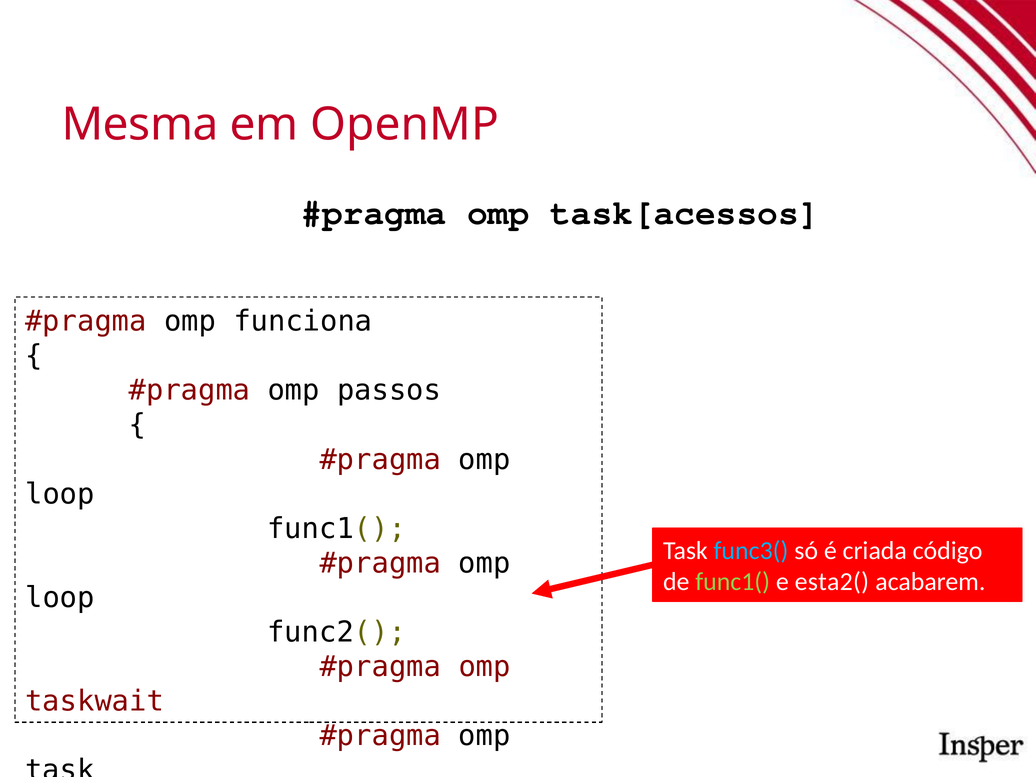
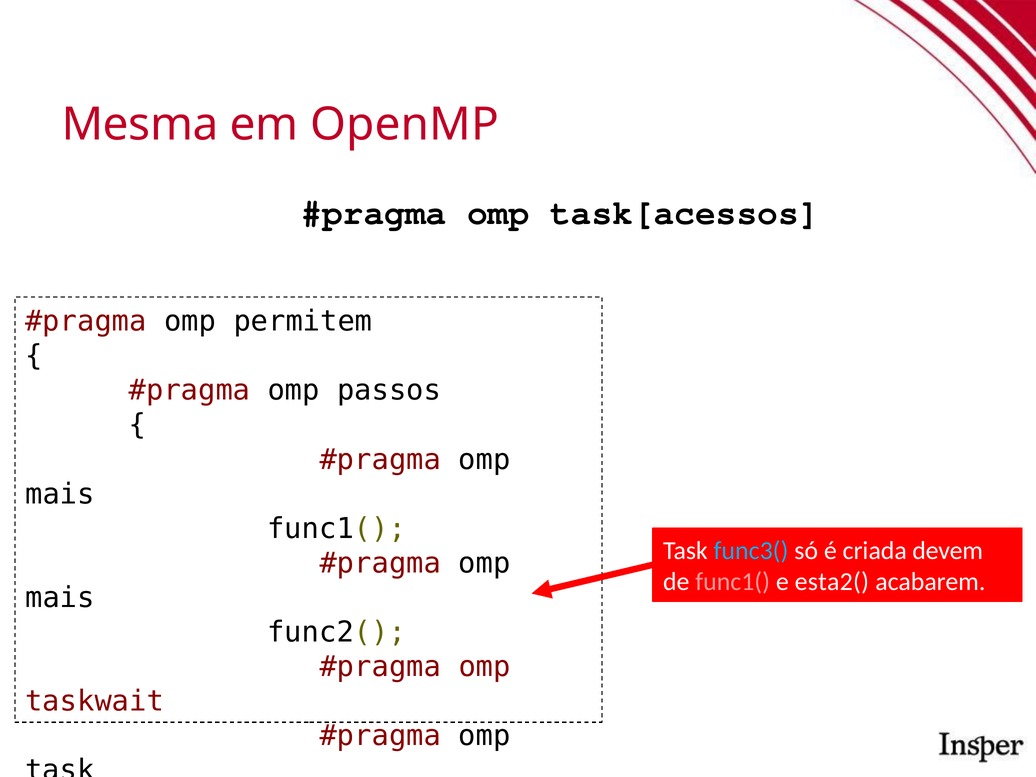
funciona: funciona -> permitem (303, 321)
loop: loop -> mais (60, 494)
código: código -> devem (948, 551)
func1( colour: light green -> pink (733, 582)
loop: loop -> mais (60, 598)
